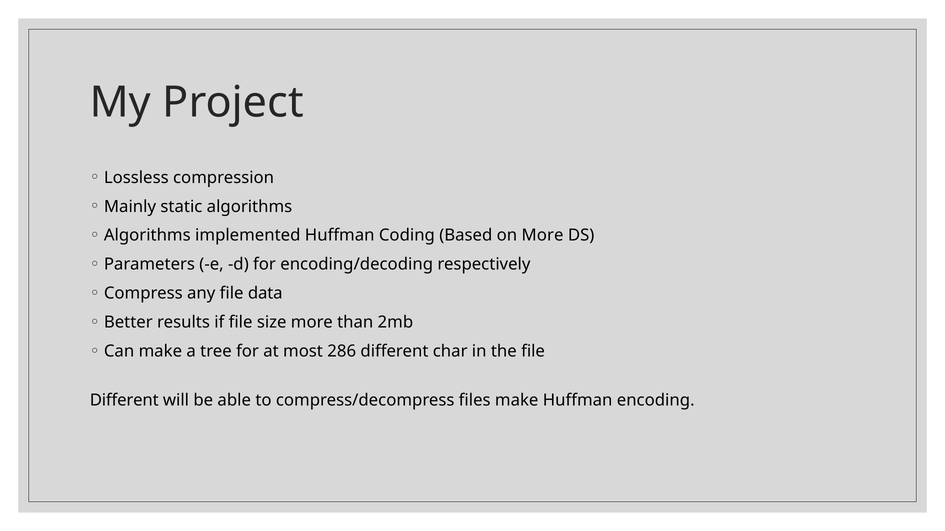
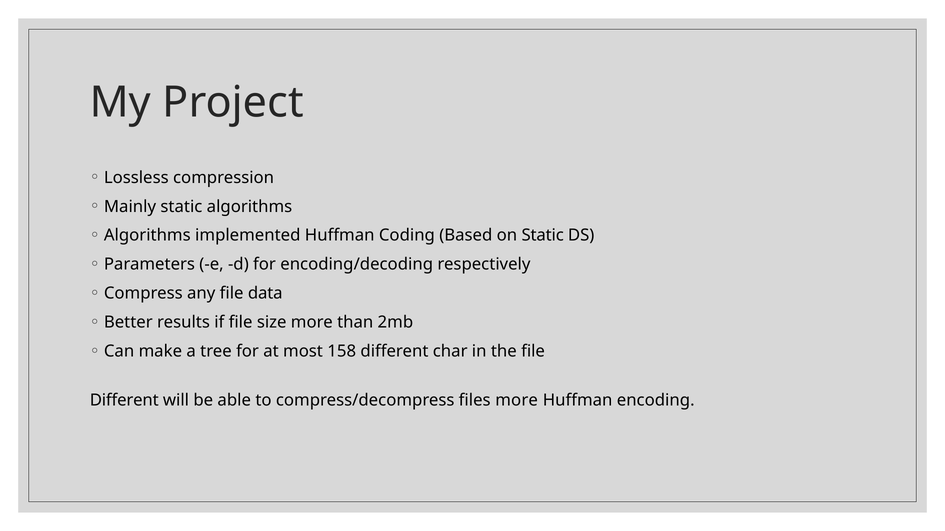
on More: More -> Static (543, 236)
286: 286 -> 158 (342, 352)
files make: make -> more (517, 401)
